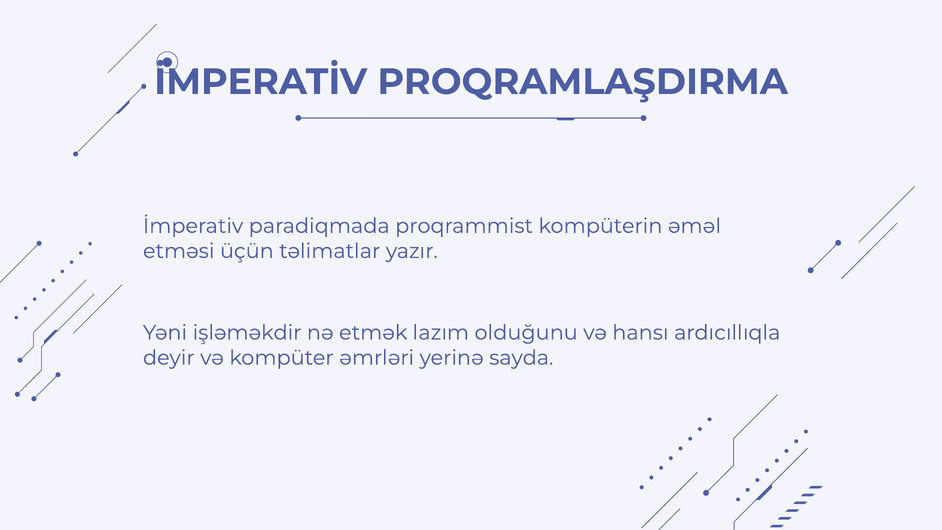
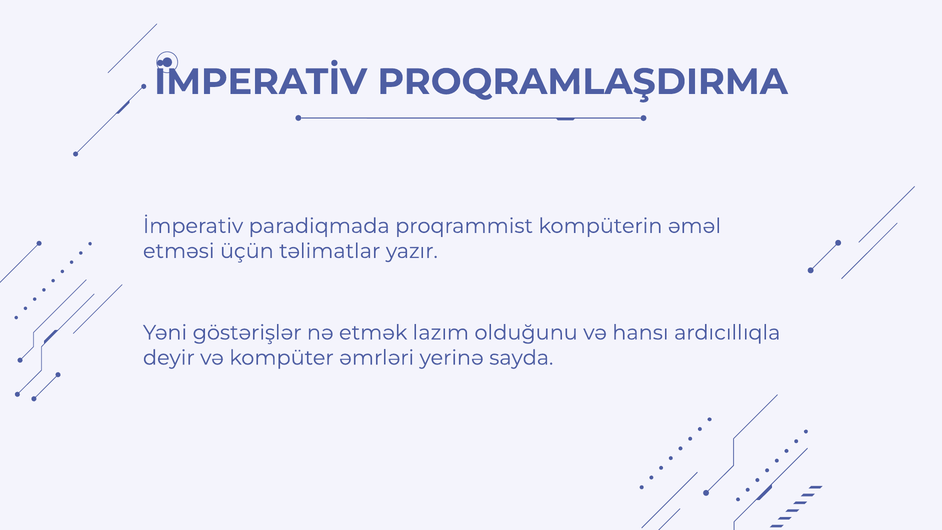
işləməkdir: işləməkdir -> göstərişlər (247, 333)
